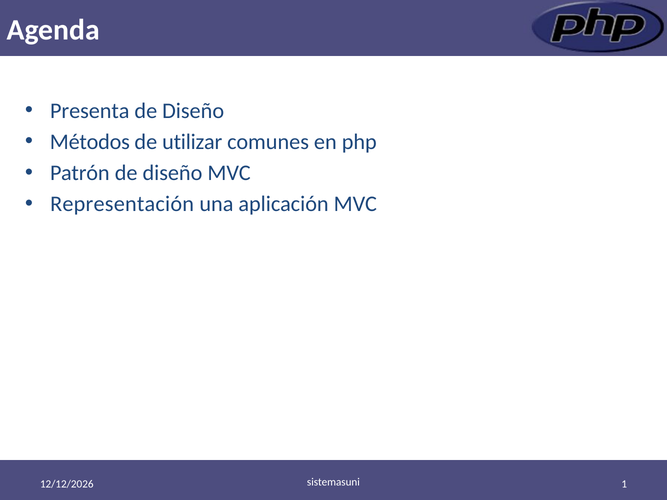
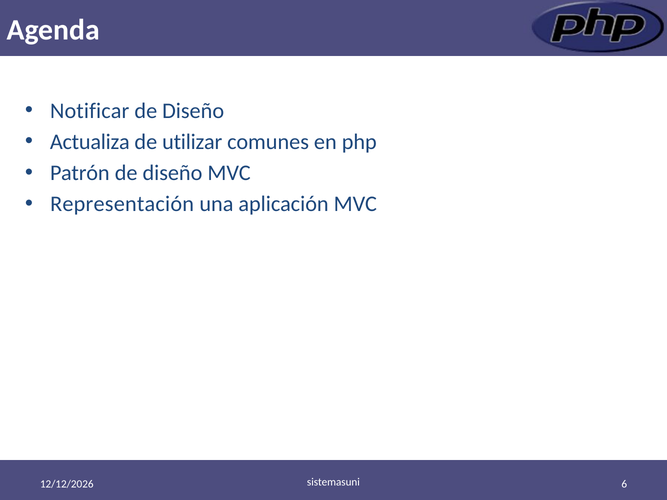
Presenta: Presenta -> Notificar (90, 111)
Métodos: Métodos -> Actualiza (90, 142)
1: 1 -> 6 (624, 484)
